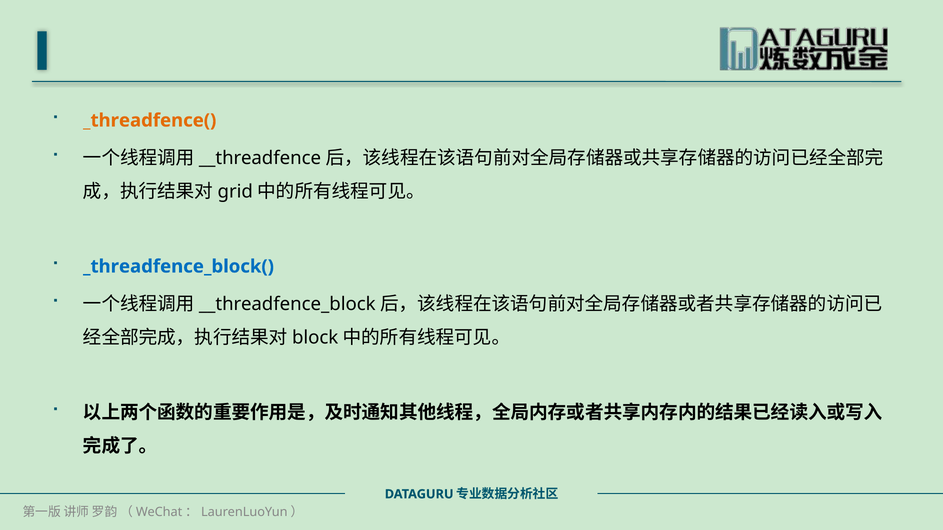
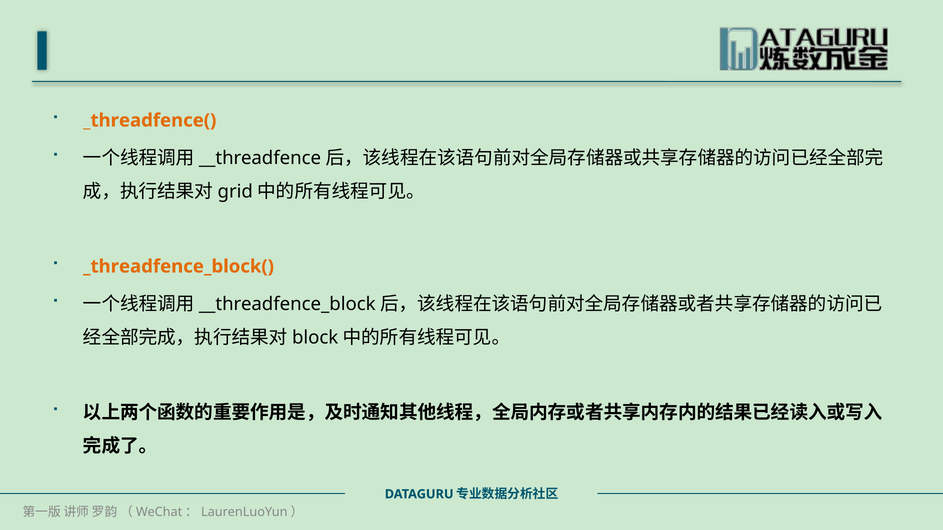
_threadfence_block( colour: blue -> orange (178, 266)
